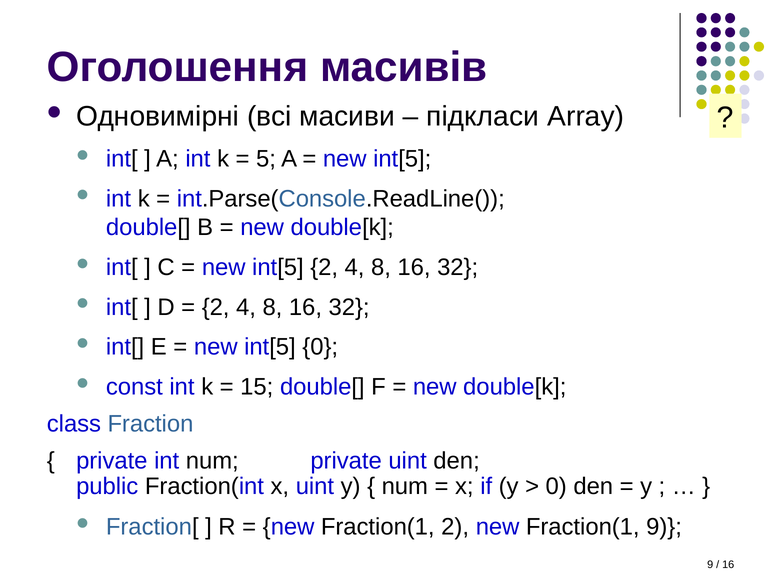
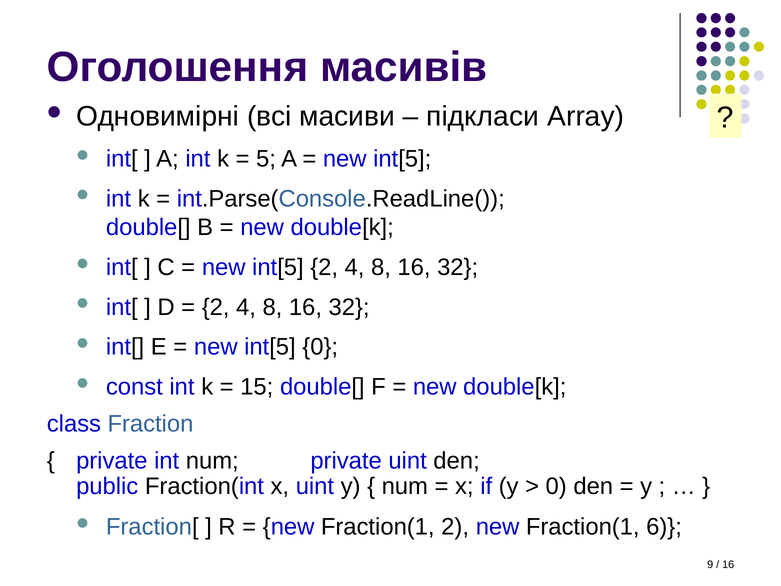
Fraction(1 9: 9 -> 6 (664, 527)
